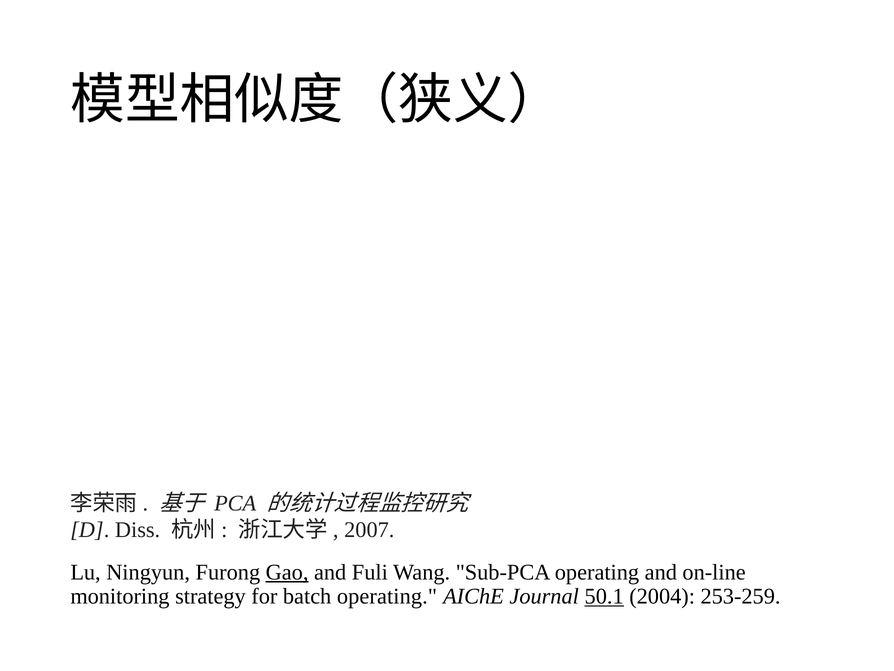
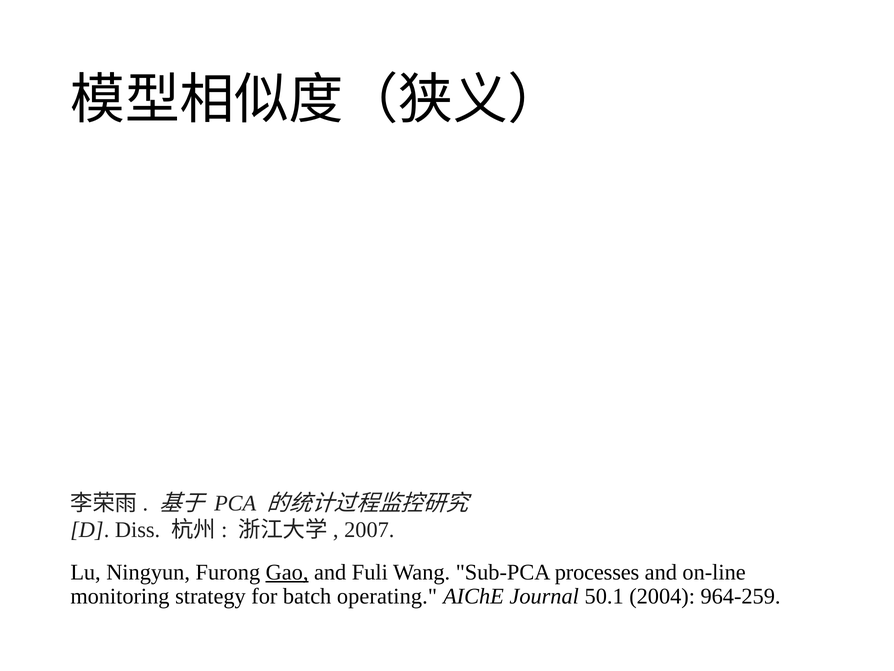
Sub‐PCA operating: operating -> processes (597, 572)
50.1 underline: present -> none (604, 596)
253-259: 253-259 -> 964-259 (741, 596)
